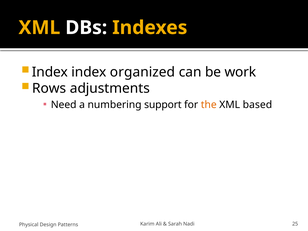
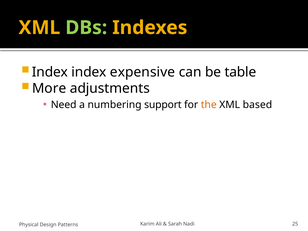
DBs colour: white -> light green (86, 28)
organized: organized -> expensive (143, 72)
work: work -> table (240, 72)
Rows: Rows -> More (49, 88)
